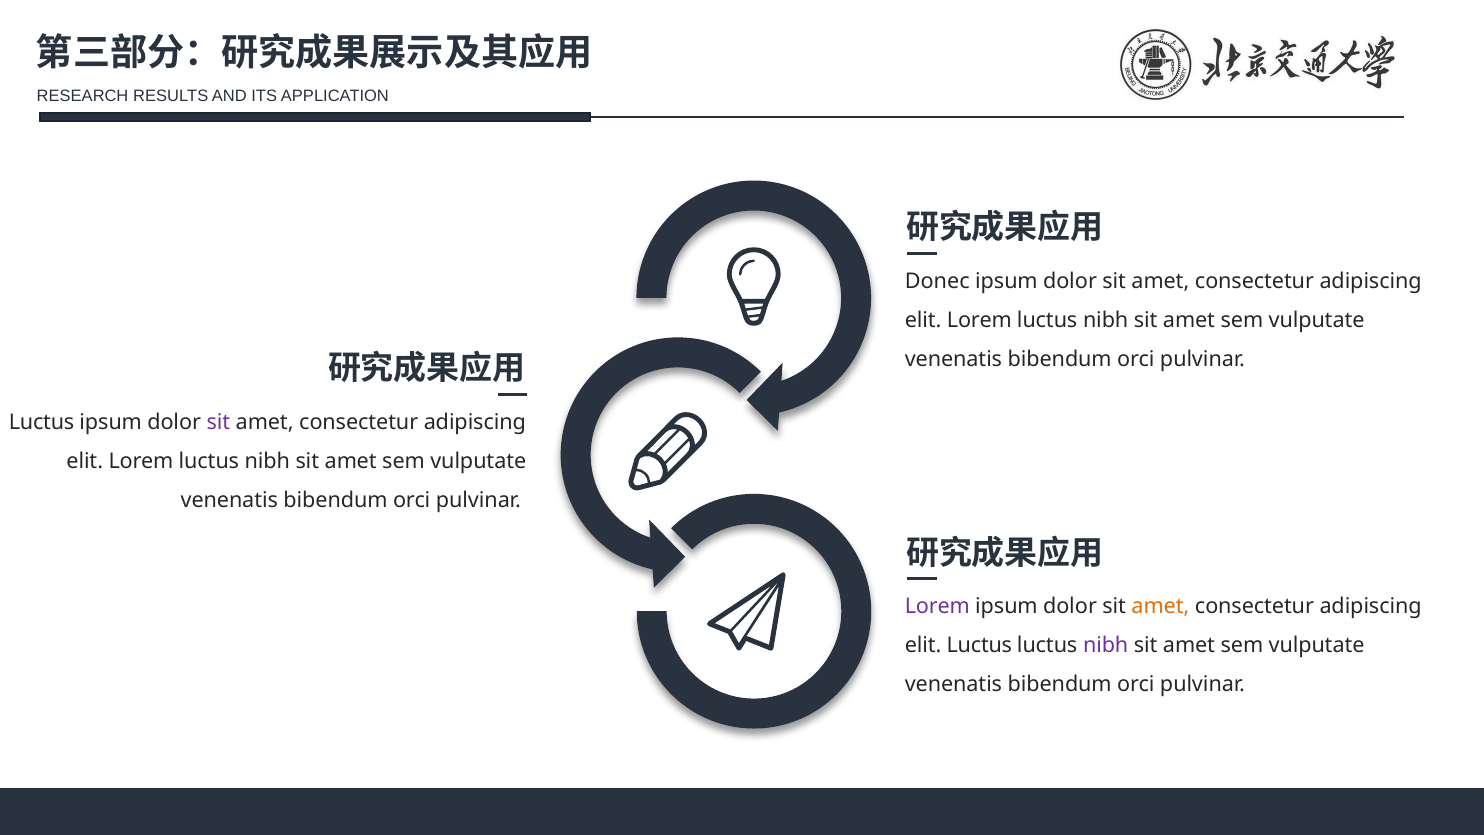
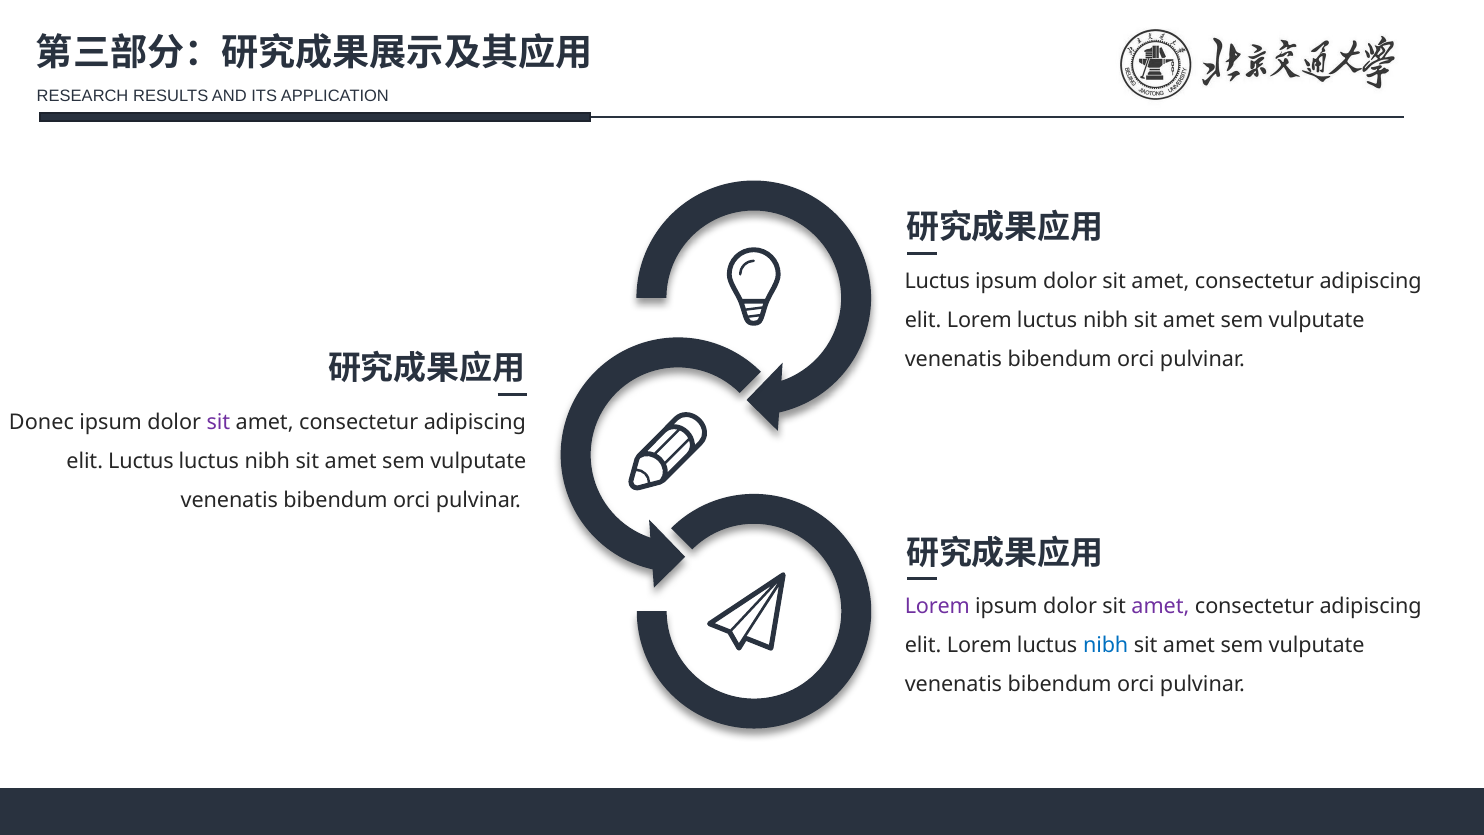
Donec: Donec -> Luctus (937, 281)
Luctus: Luctus -> Donec (41, 422)
Lorem: Lorem -> Luctus (141, 461)
amet colour: orange -> purple (1160, 607)
Luctus: Luctus -> Lorem (979, 645)
nibh colour: purple -> blue (1106, 645)
